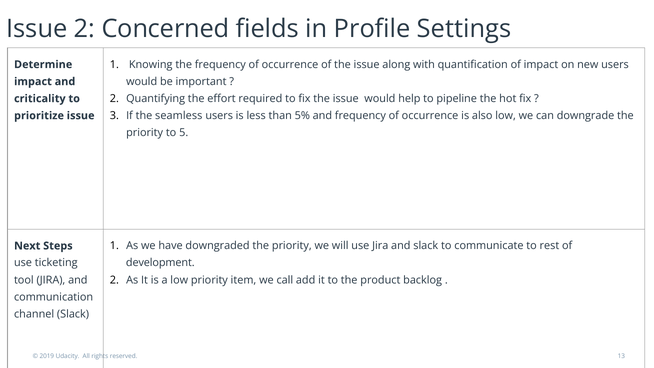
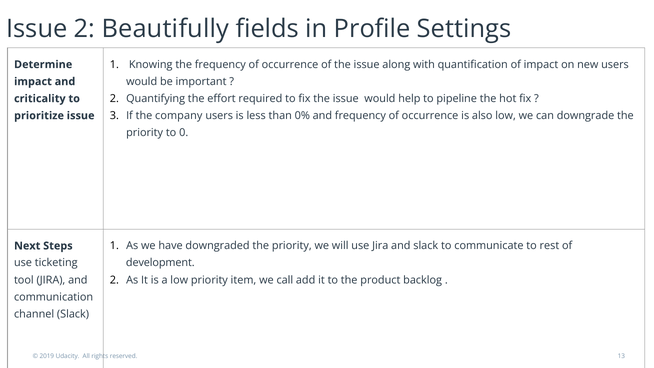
Concerned: Concerned -> Beautifully (165, 29)
seamless: seamless -> company (179, 116)
5%: 5% -> 0% (302, 116)
5: 5 -> 0 (184, 133)
